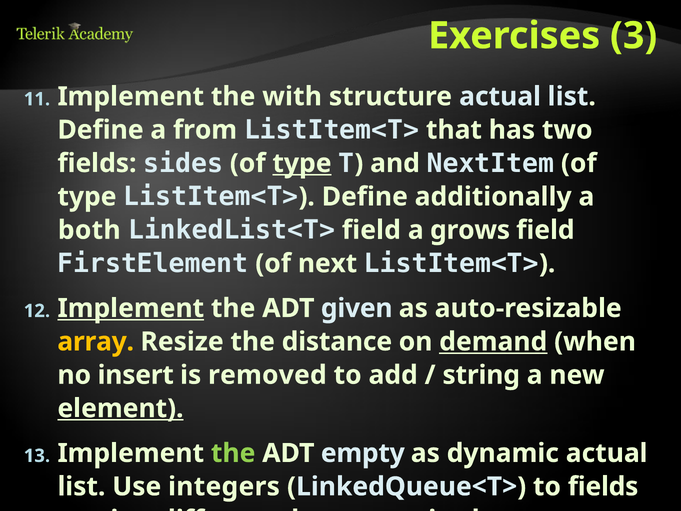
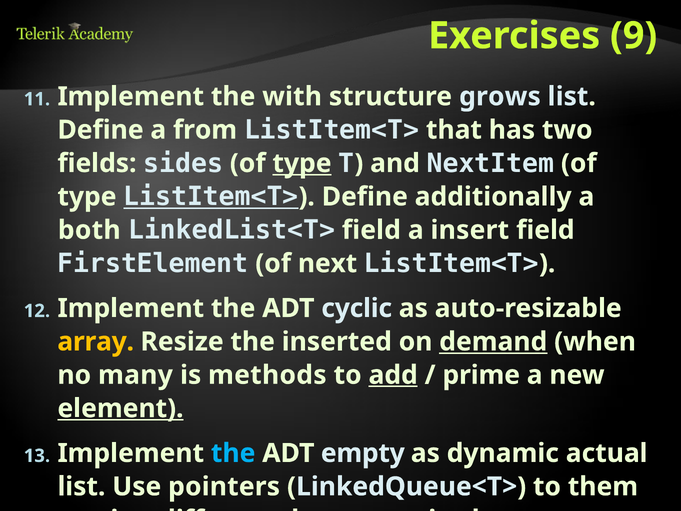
3: 3 -> 9 (634, 36)
structure actual: actual -> grows (500, 96)
ListItem<T> underline: none -> present (211, 197)
grows: grows -> insert (470, 230)
Implement underline: present -> none (131, 308)
given: given -> cyclic (357, 308)
distance: distance -> inserted (337, 341)
insert: insert -> many (135, 375)
removed: removed -> methods (267, 375)
add underline: none -> present (393, 375)
string: string -> prime (481, 375)
the colour: light green -> light blue (233, 453)
integers: integers -> pointers (224, 486)
to fields: fields -> them (603, 486)
